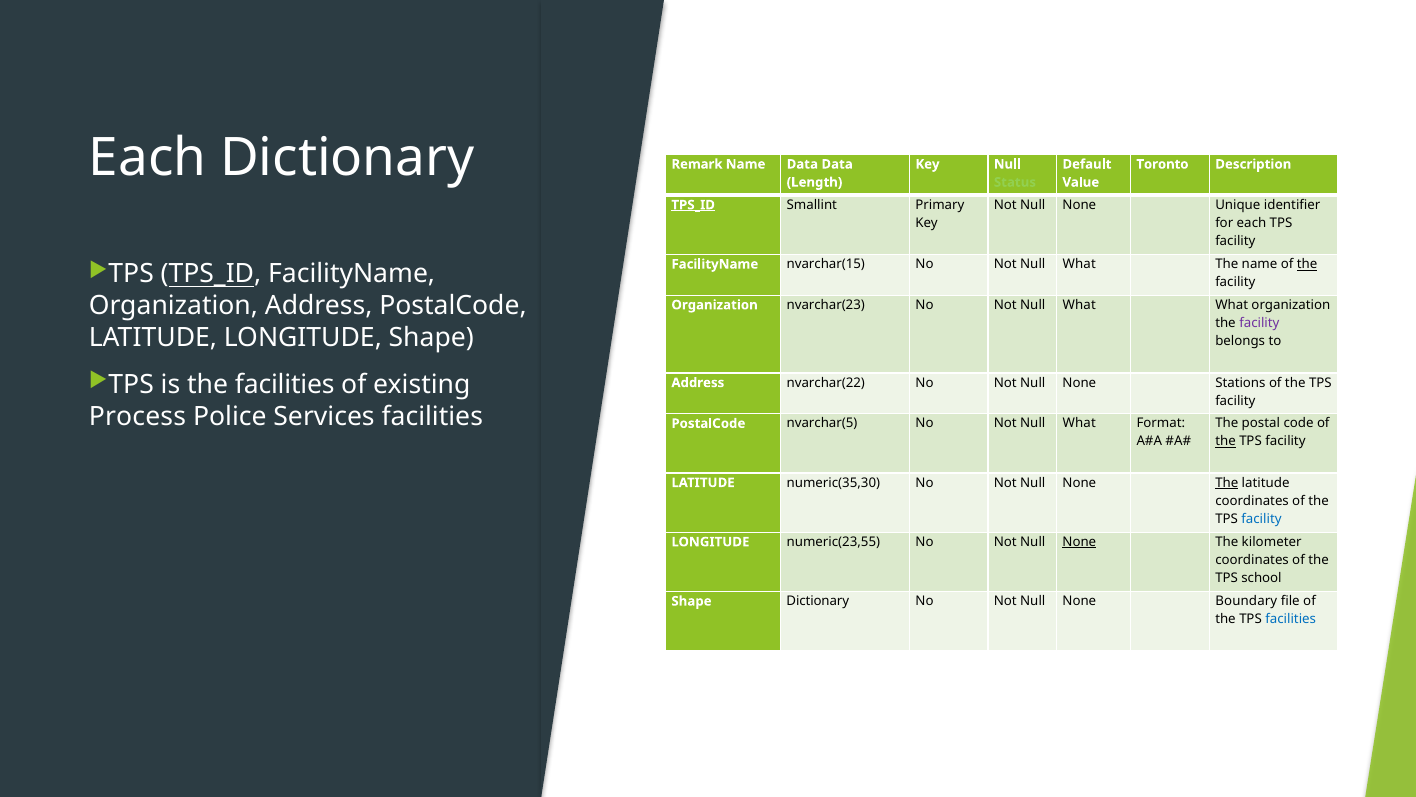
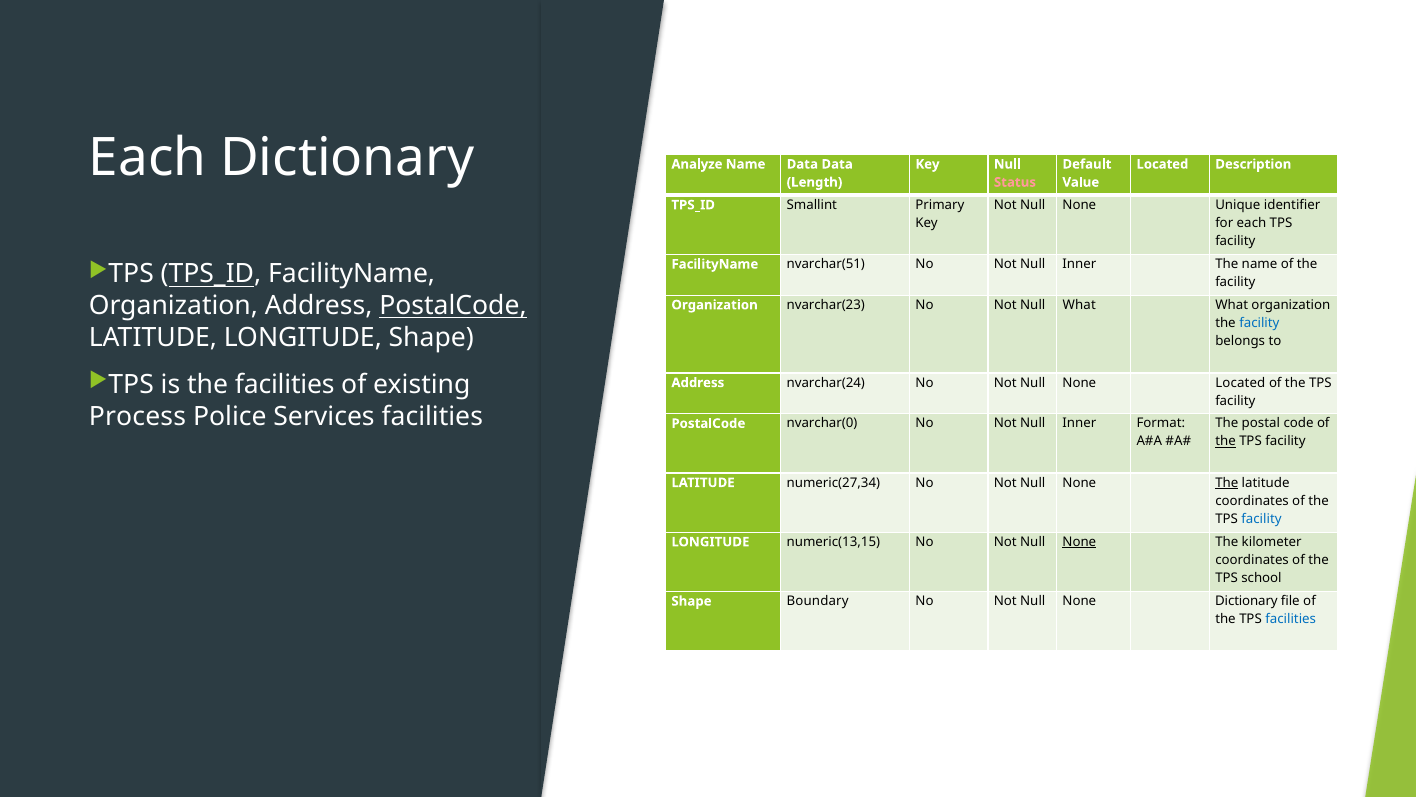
Remark: Remark -> Analyze (697, 164)
Toronto: Toronto -> Located (1162, 164)
Status colour: light green -> pink (1015, 182)
TPS_ID underline: present -> none (693, 205)
nvarchar(15: nvarchar(15 -> nvarchar(51 (826, 264)
What: What -> Inner (1079, 264)
the underline: present -> none (1307, 264)
PostalCode underline: none -> present (453, 306)
facility colour: purple -> blue (1259, 323)
nvarchar(22: nvarchar(22 -> nvarchar(24 (826, 382)
None Stations: Stations -> Located (1240, 382)
nvarchar(5: nvarchar(5 -> nvarchar(0 (822, 423)
What: What -> Inner (1079, 423)
numeric(35,30: numeric(35,30 -> numeric(27,34 (833, 482)
numeric(23,55: numeric(23,55 -> numeric(13,15 (833, 542)
Shape Dictionary: Dictionary -> Boundary (818, 601)
None Boundary: Boundary -> Dictionary (1246, 601)
